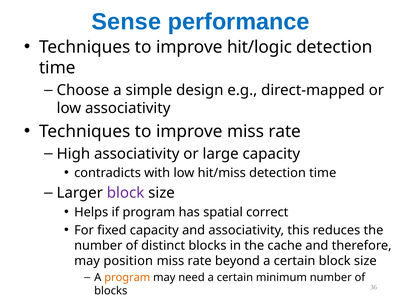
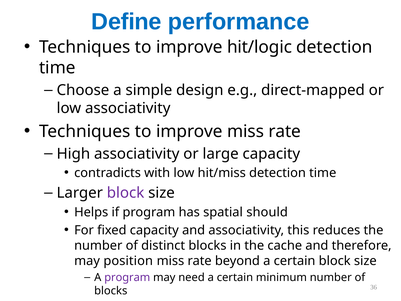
Sense: Sense -> Define (127, 22)
correct: correct -> should (267, 212)
program colour: orange -> purple (127, 277)
